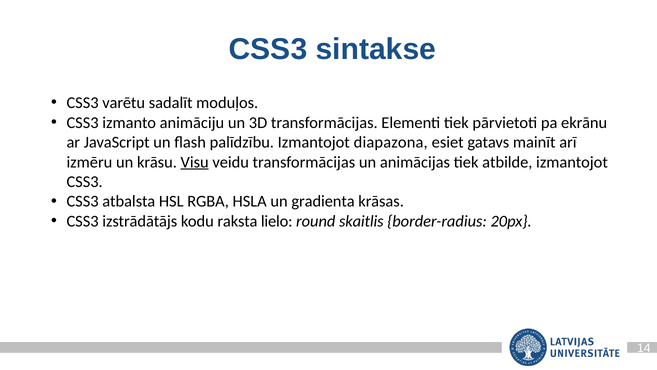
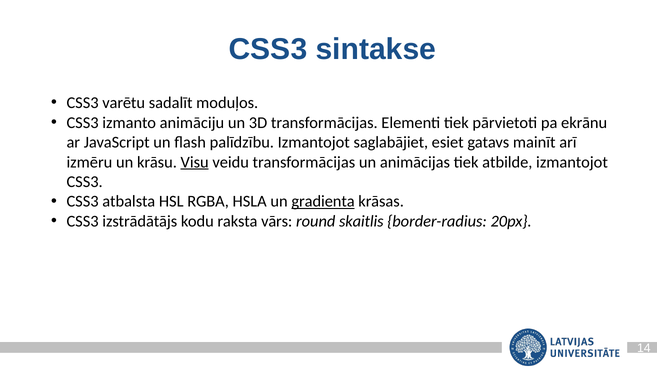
diapazona: diapazona -> saglabājiet (391, 142)
gradienta underline: none -> present (323, 201)
lielo: lielo -> vārs (277, 221)
